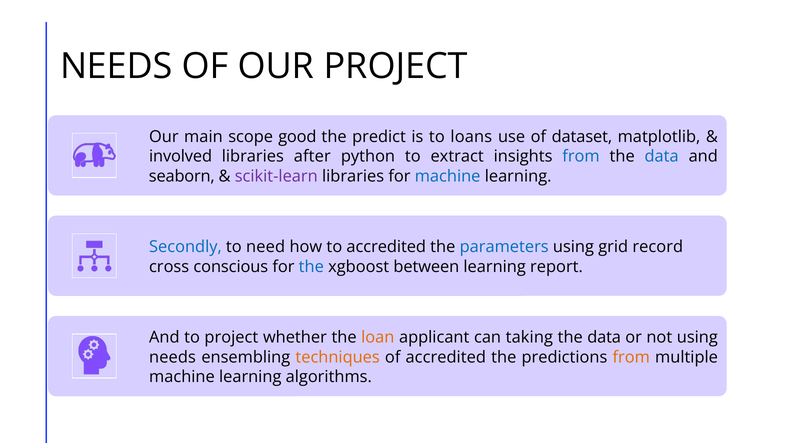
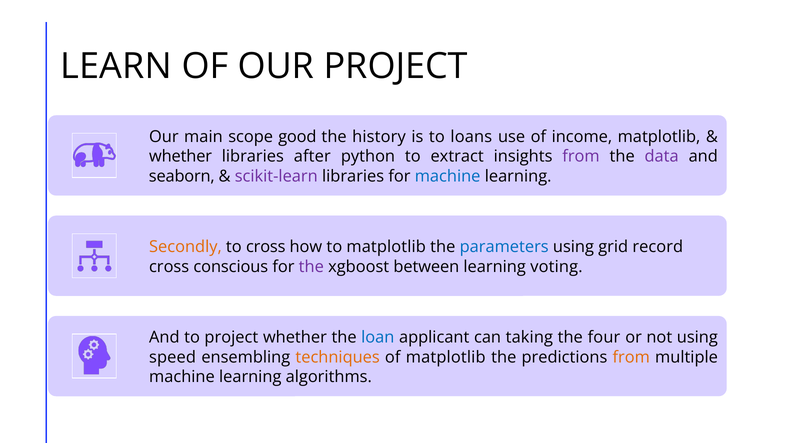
NEEDS: NEEDS -> LEARN (116, 66)
predict: predict -> history (379, 137)
dataset: dataset -> income (582, 137)
involved: involved -> whether (181, 156)
from colour: blue -> purple (581, 156)
data colour: blue -> purple (662, 156)
Secondly colour: blue -> orange (185, 247)
to need: need -> cross (266, 247)
to accredited: accredited -> matplotlib (386, 247)
the colour: blue -> purple (311, 267)
report: report -> voting (556, 267)
loan colour: orange -> blue (378, 337)
data: data -> four (604, 337)
needs: needs -> speed (173, 357)
of accredited: accredited -> matplotlib (446, 357)
